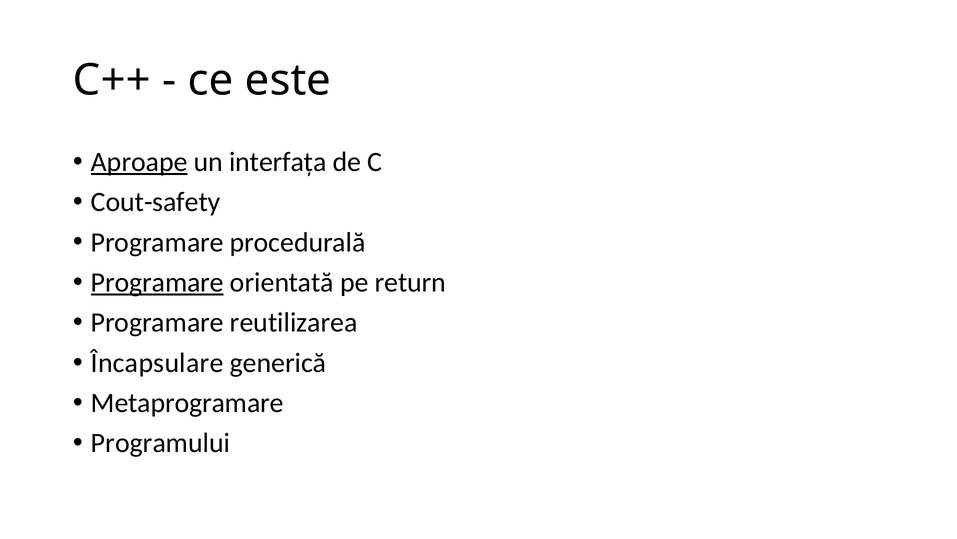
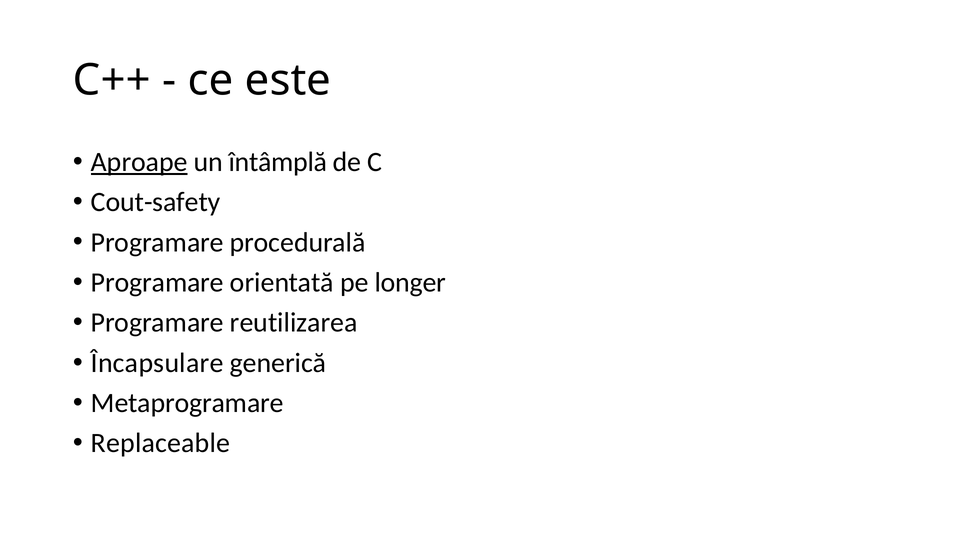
interfața: interfața -> întâmplă (278, 162)
Programare underline: present -> none (157, 282)
return: return -> longer (410, 282)
Programului: Programului -> Replaceable (160, 443)
